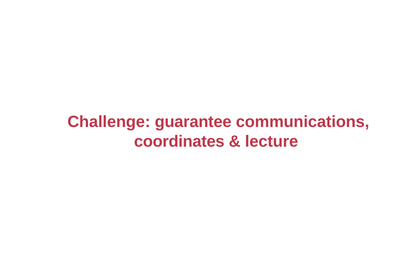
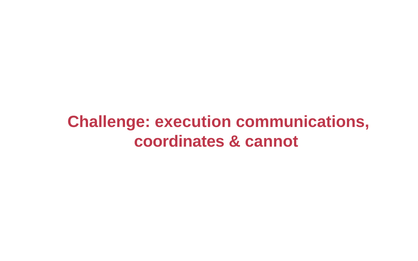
guarantee: guarantee -> execution (193, 122)
lecture: lecture -> cannot (272, 142)
